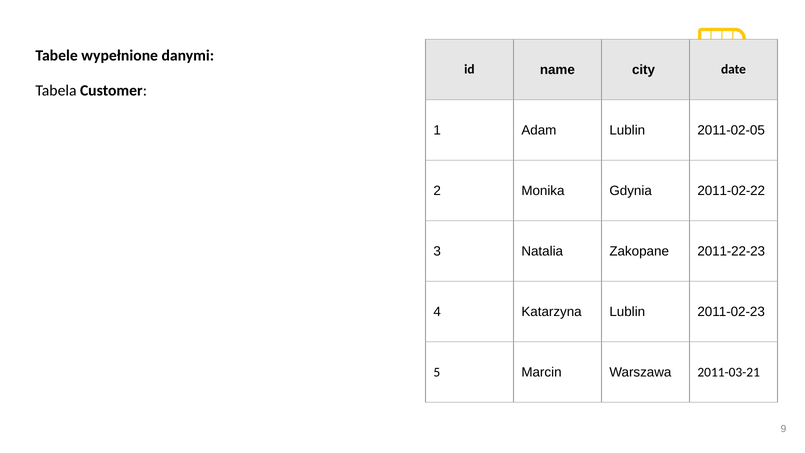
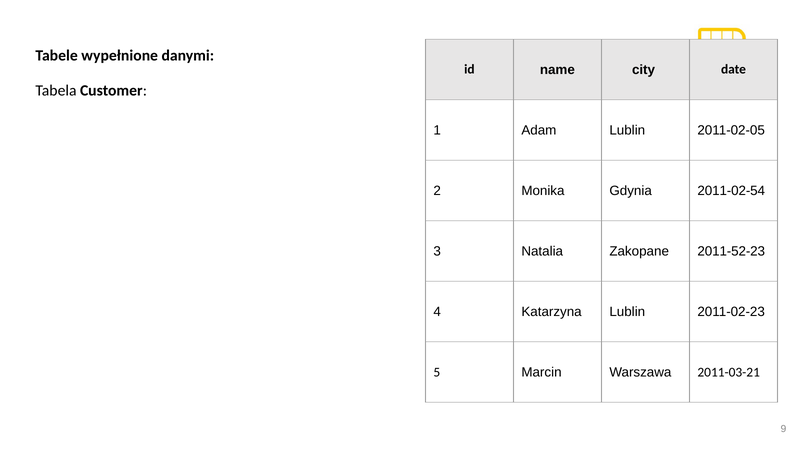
2011-02-22: 2011-02-22 -> 2011-02-54 (731, 191)
2011-22-23: 2011-22-23 -> 2011-52-23 (731, 251)
